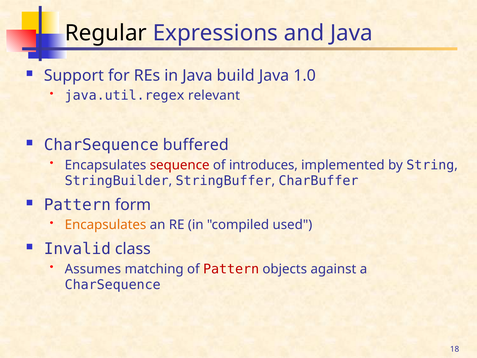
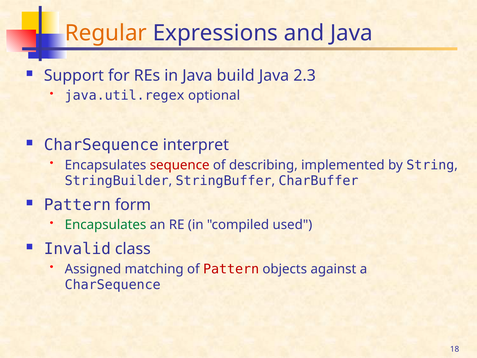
Regular colour: black -> orange (106, 33)
1.0: 1.0 -> 2.3 (305, 75)
relevant: relevant -> optional (214, 95)
buffered: buffered -> interpret (196, 145)
introduces: introduces -> describing (263, 165)
Encapsulates colour: orange -> green (106, 225)
Assumes: Assumes -> Assigned (93, 269)
